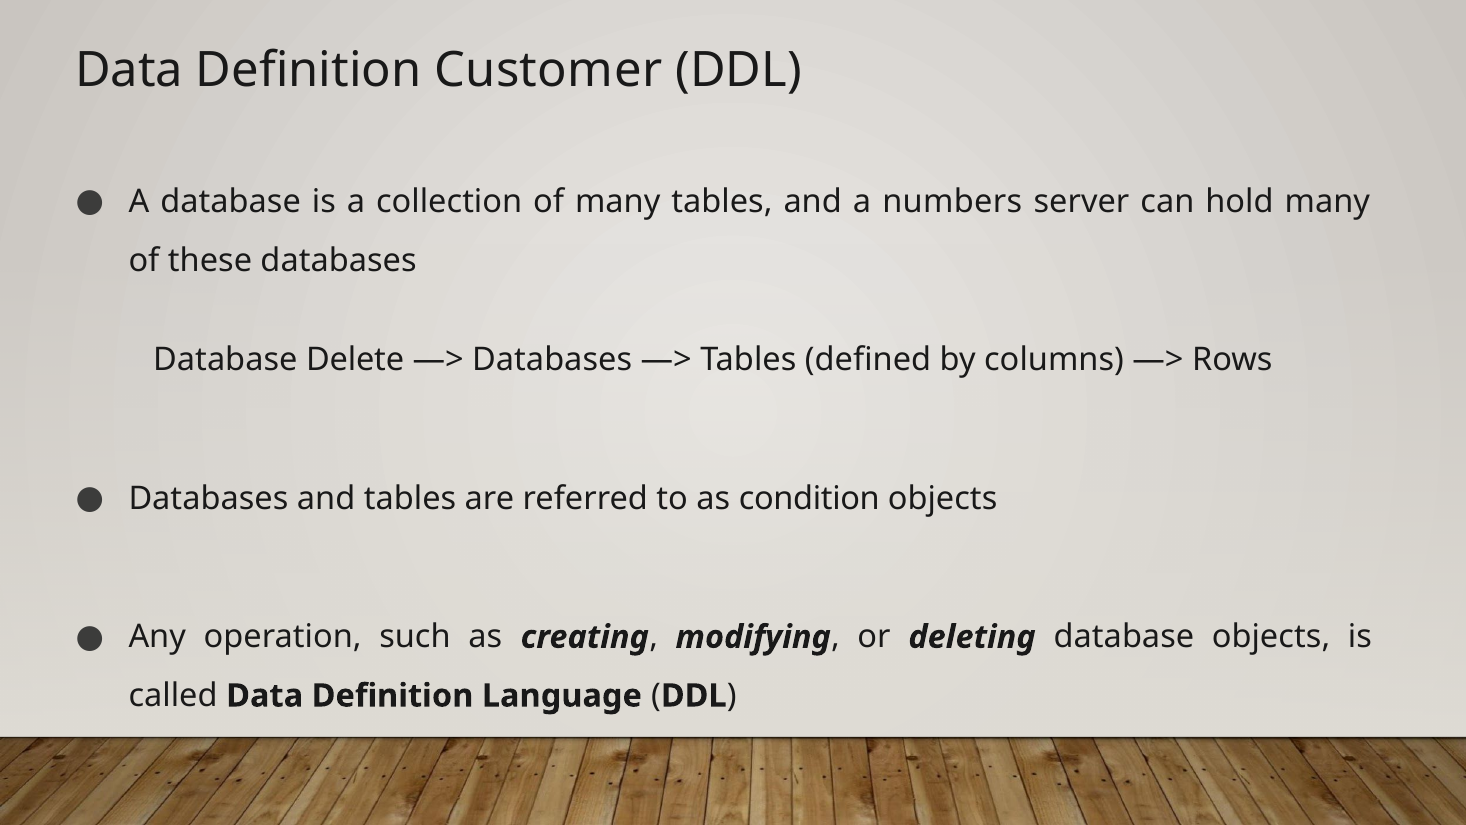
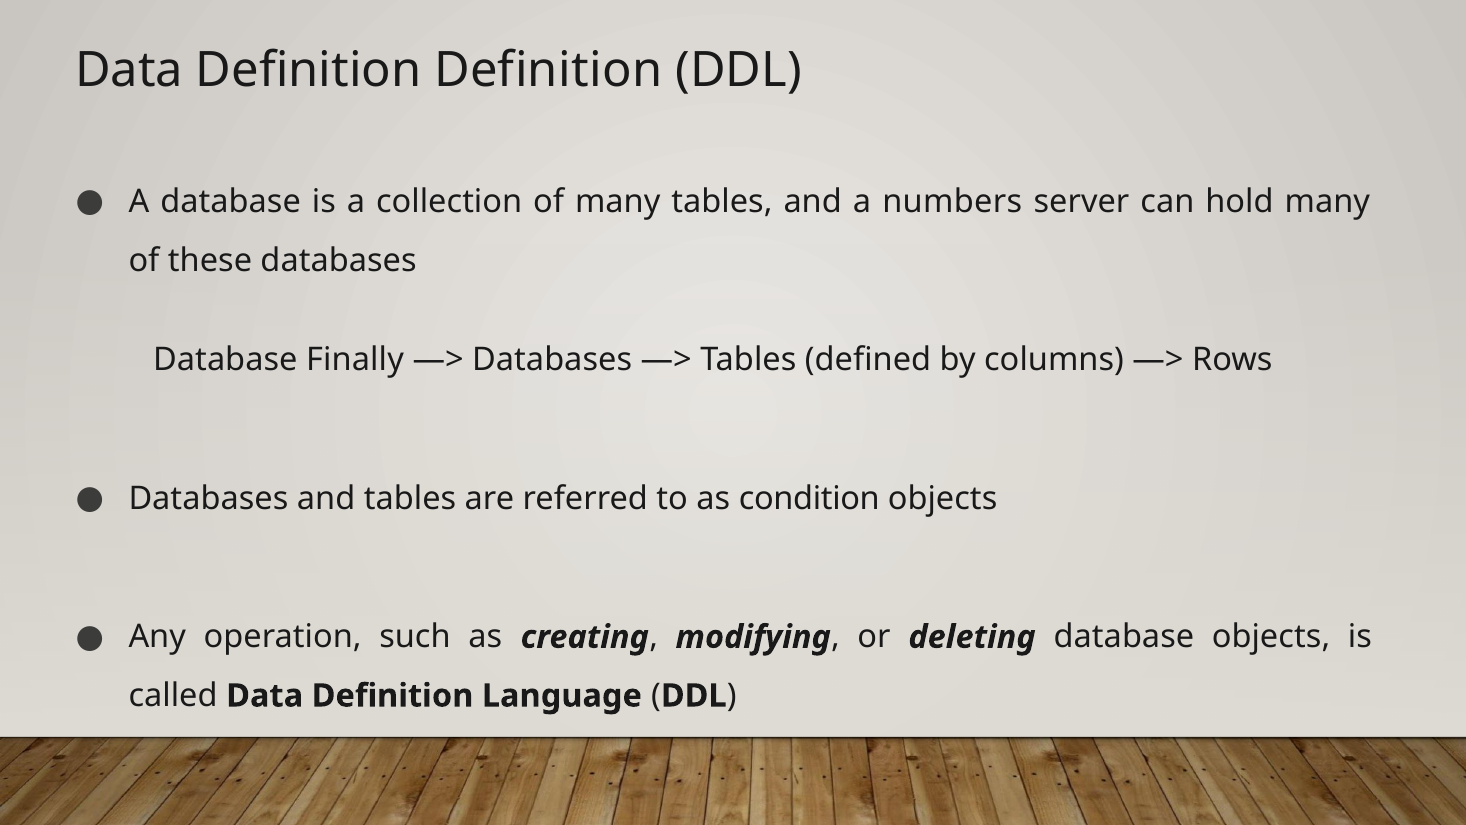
Definition Customer: Customer -> Definition (548, 70)
Delete: Delete -> Finally (355, 360)
